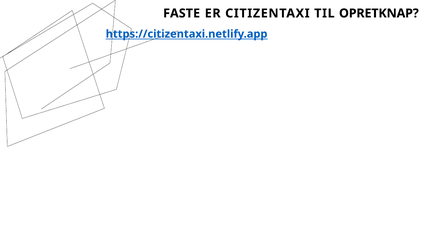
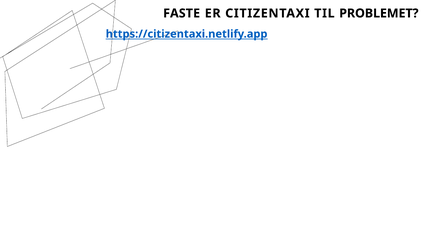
OPRETKNAP: OPRETKNAP -> PROBLEMET (379, 13)
